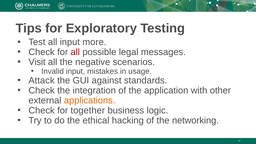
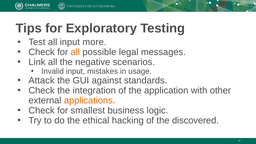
all colour: red -> orange (75, 52)
Visit: Visit -> Link (37, 62)
together: together -> smallest (88, 110)
networking: networking -> discovered (195, 120)
